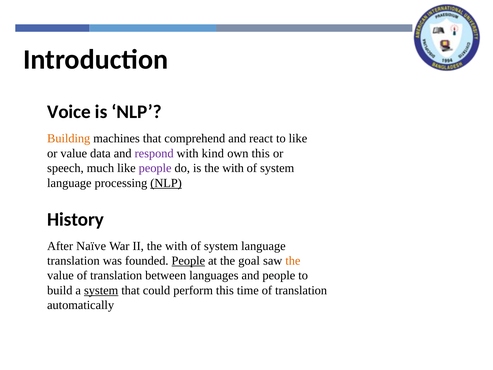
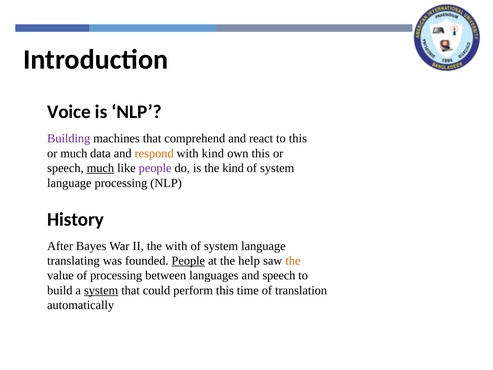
Building colour: orange -> purple (69, 138)
to like: like -> this (298, 138)
or value: value -> much (74, 153)
respond colour: purple -> orange (154, 153)
much underline: none -> present (100, 168)
is the with: with -> kind (233, 168)
NLP underline: present -> none (166, 183)
Naïve: Naïve -> Bayes (91, 246)
translation: translation -> translating (73, 261)
goal: goal -> help (249, 261)
value of translation: translation -> processing (116, 275)
and people: people -> speech (279, 275)
